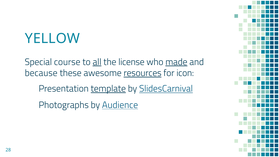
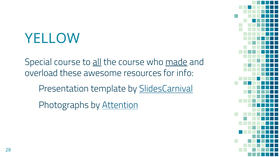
the license: license -> course (131, 62)
because: because -> overload (41, 73)
resources underline: present -> none (143, 73)
icon: icon -> info (185, 73)
template underline: present -> none (108, 89)
Audience: Audience -> Attention (120, 105)
